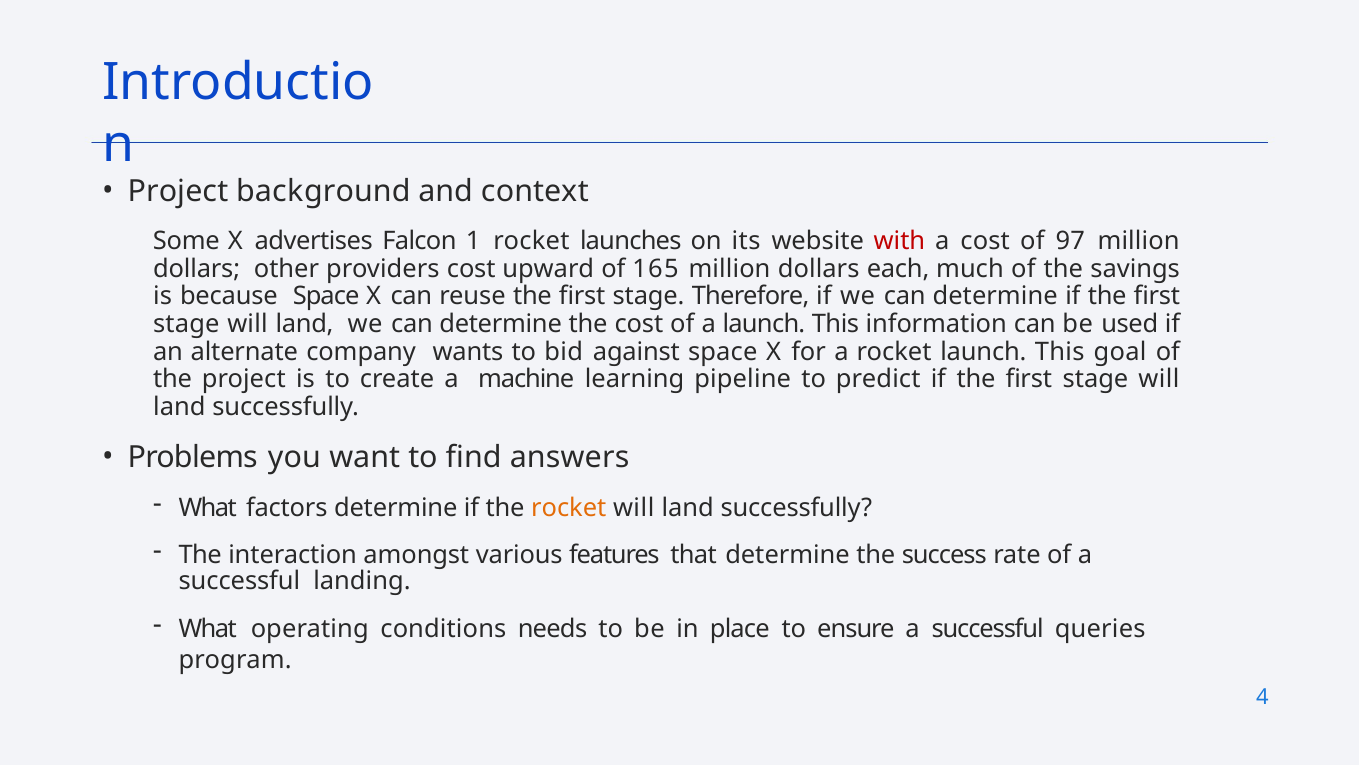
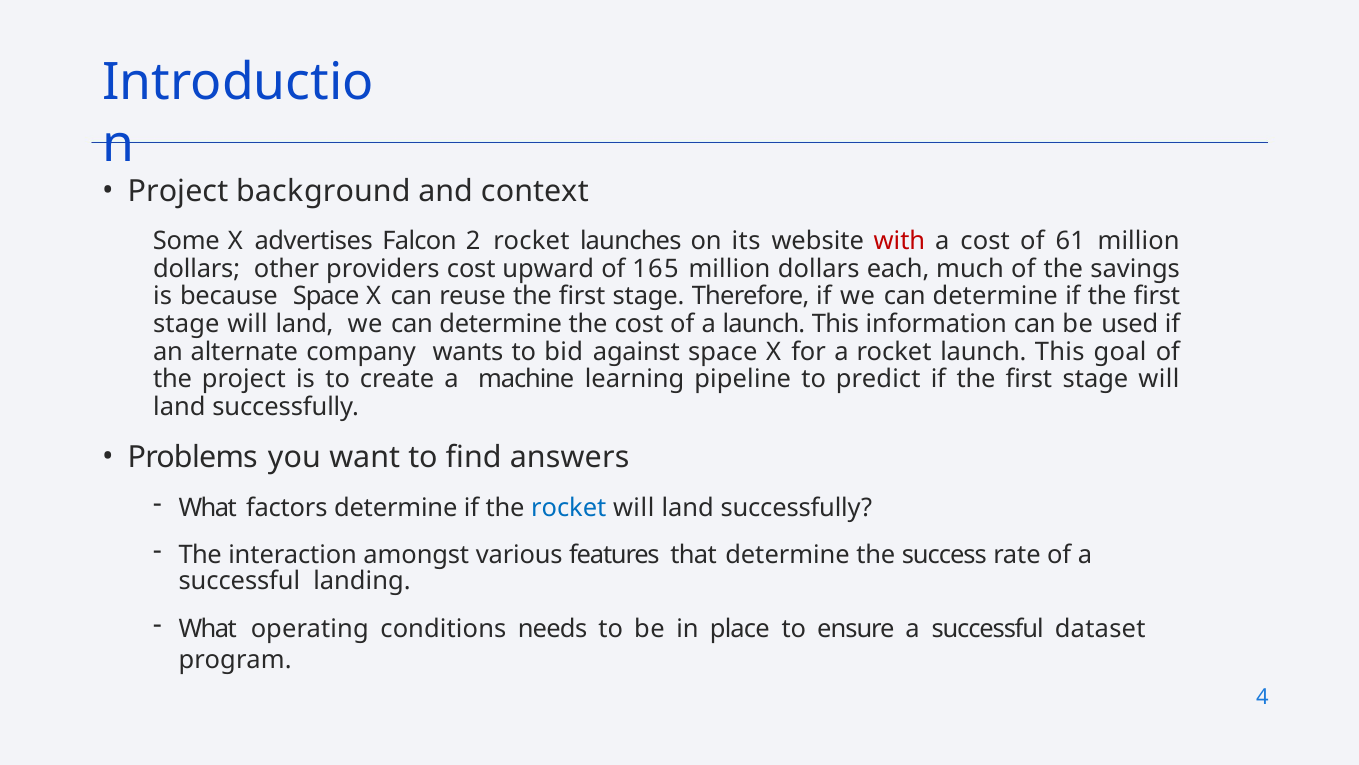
1: 1 -> 2 (473, 241)
97: 97 -> 61 (1070, 241)
rocket colour: orange -> blue (569, 507)
queries: queries -> dataset (1100, 629)
